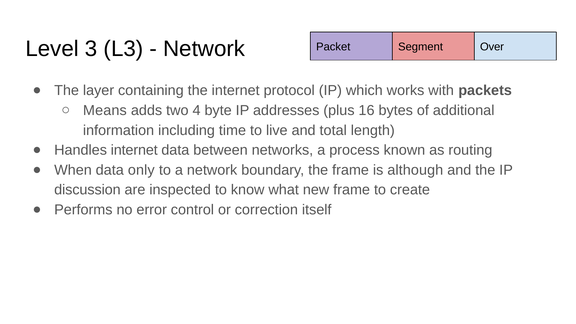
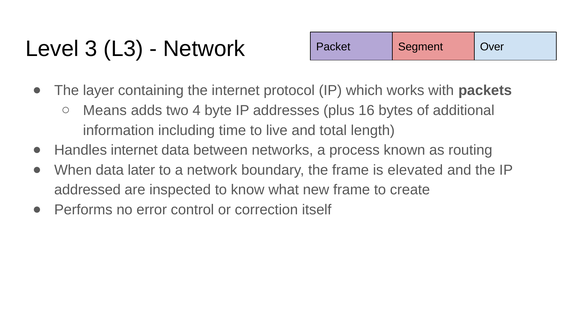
only: only -> later (141, 170)
although: although -> elevated (415, 170)
discussion: discussion -> addressed (87, 190)
